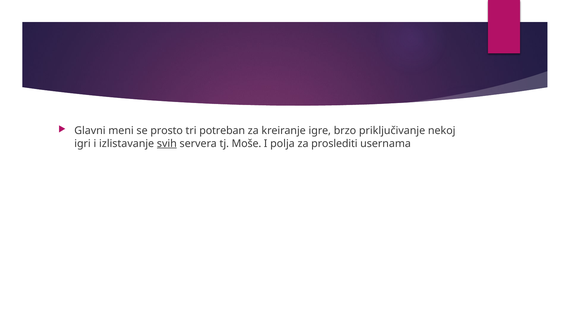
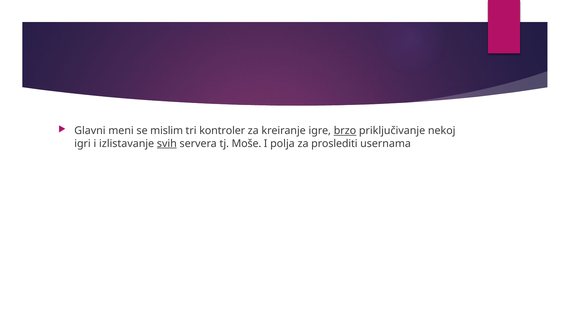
prosto: prosto -> mislim (167, 131)
potreban: potreban -> kontroler (222, 131)
brzo underline: none -> present (345, 131)
